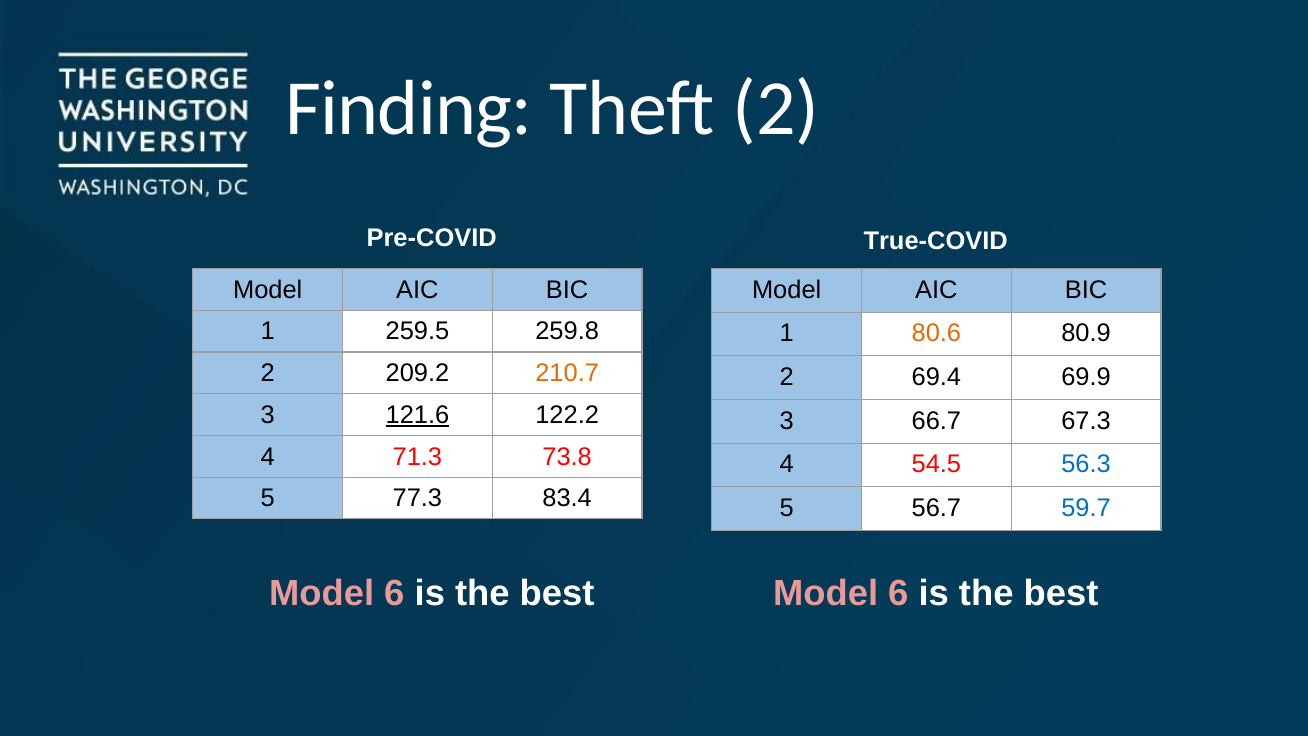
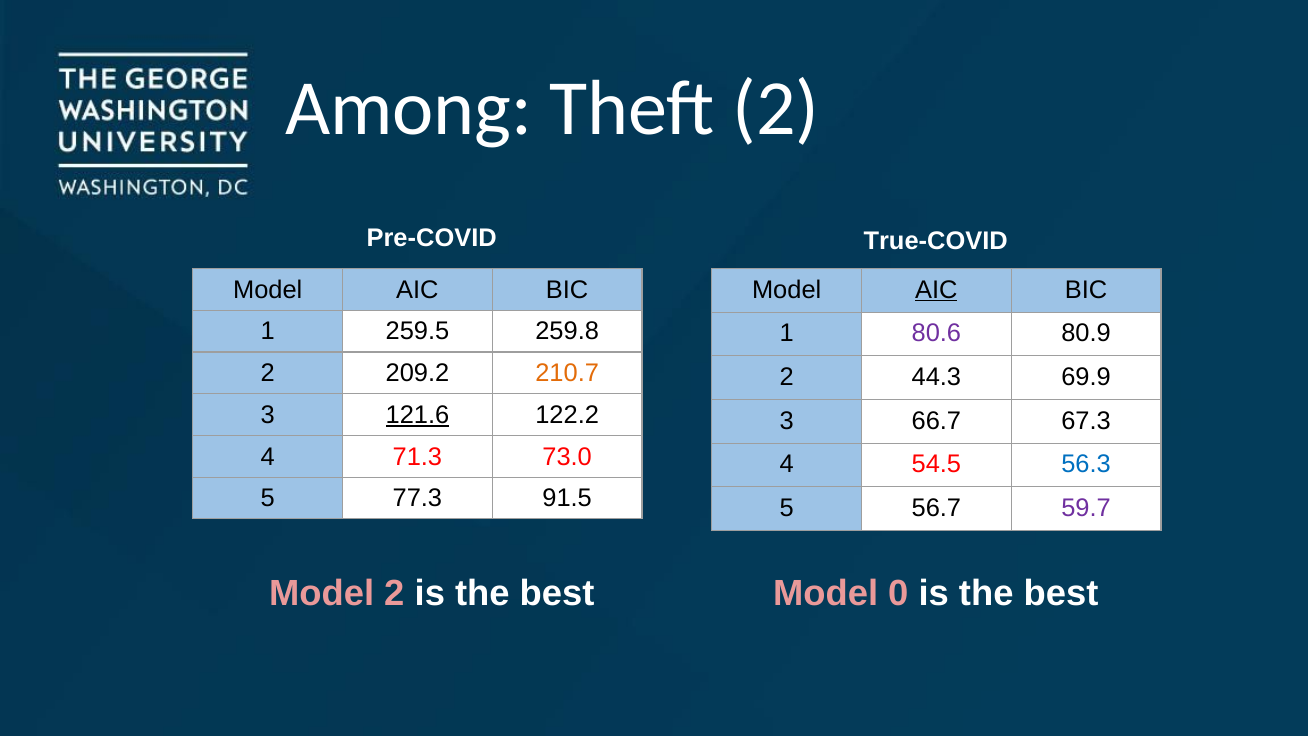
Finding: Finding -> Among (409, 108)
AIC underline: none -> present (936, 290)
80.6 colour: orange -> purple (936, 333)
69.4: 69.4 -> 44.3 (936, 377)
73.8: 73.8 -> 73.0 (567, 457)
83.4: 83.4 -> 91.5 (567, 498)
59.7 colour: blue -> purple (1086, 508)
6: 6 -> 2 (394, 593)
6: 6 -> 0 (898, 593)
